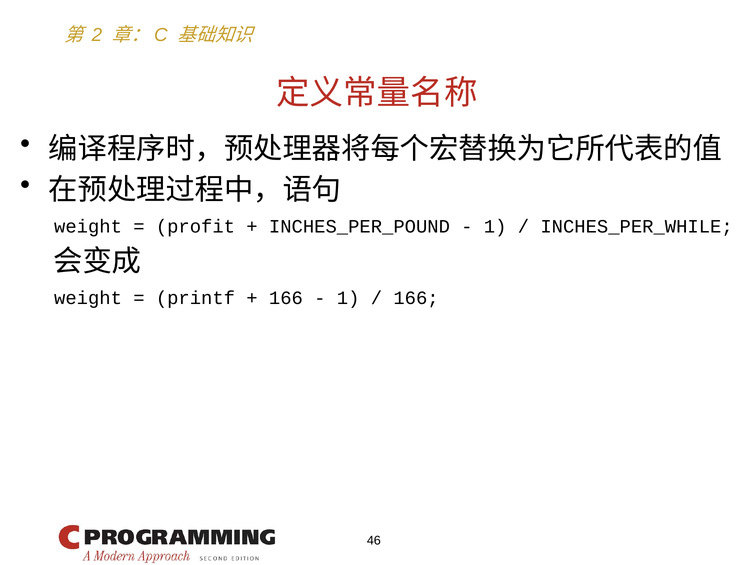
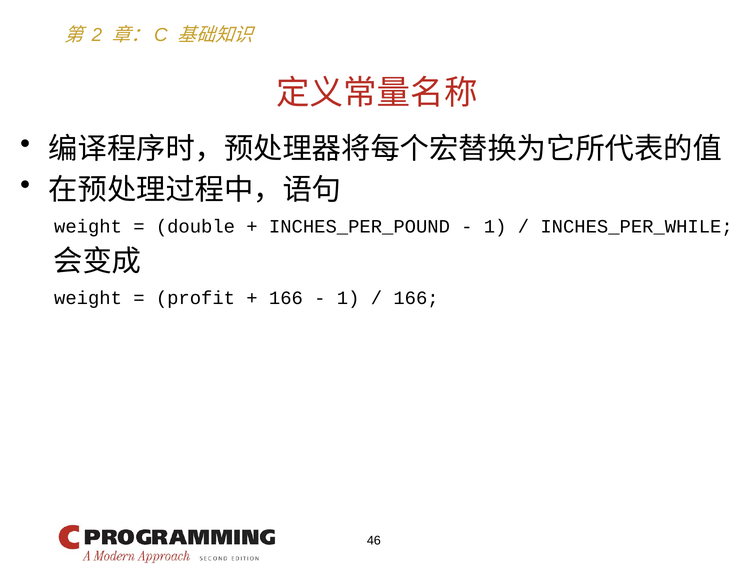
profit: profit -> double (195, 227)
printf: printf -> profit (195, 298)
